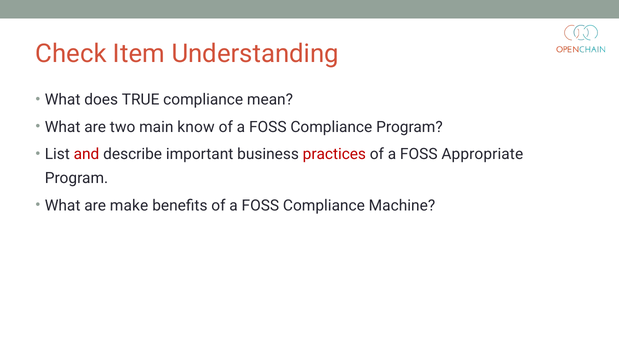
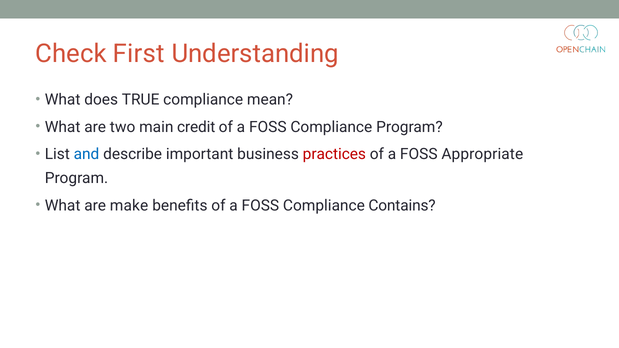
Item: Item -> First (139, 54)
know: know -> credit (196, 127)
and colour: red -> blue (87, 154)
Machine: Machine -> Contains (402, 206)
